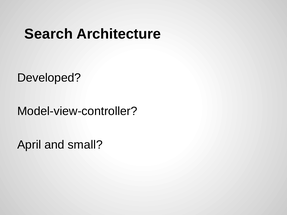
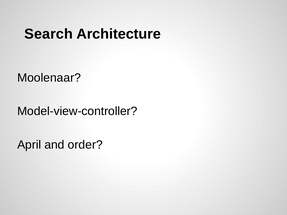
Developed: Developed -> Moolenaar (49, 78)
small: small -> order (85, 145)
